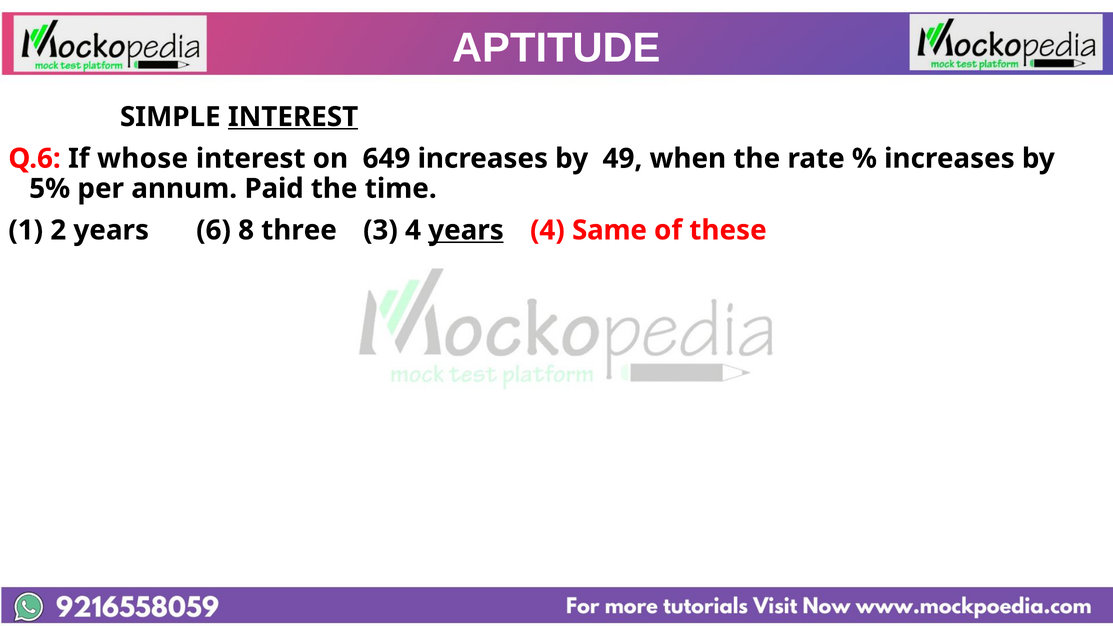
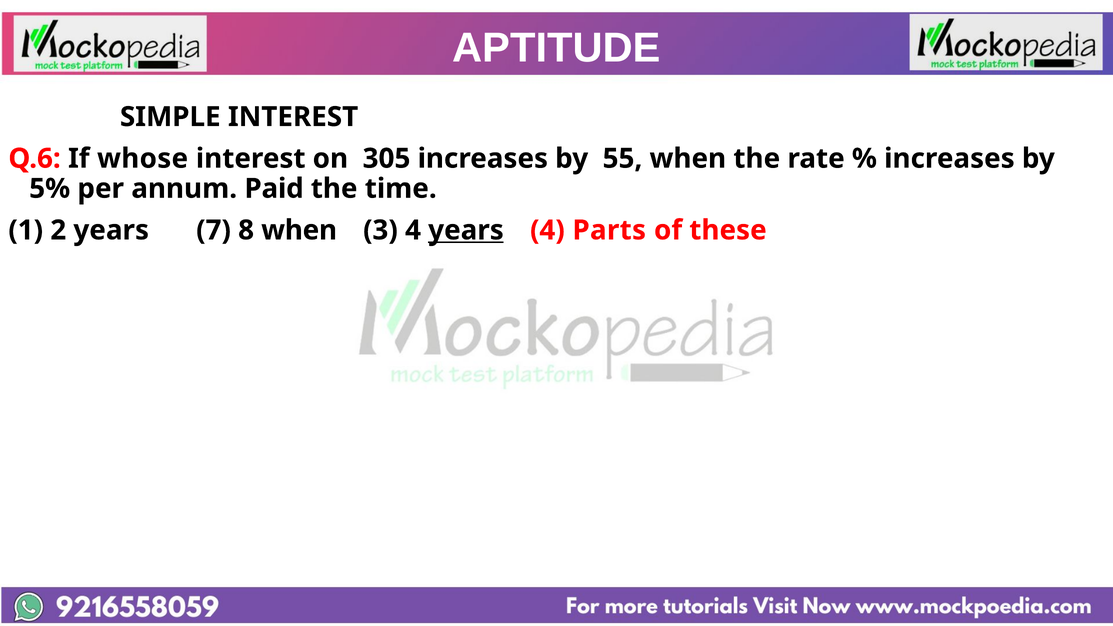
INTEREST underline: present -> none (293, 117)
649: 649 -> 305 (386, 159)
49: 49 -> 55 (622, 159)
6: 6 -> 7 (214, 230)
8 three: three -> when (299, 230)
Same: Same -> Parts (609, 230)
